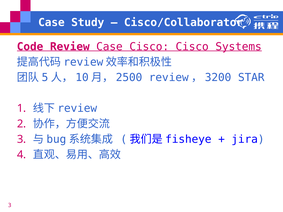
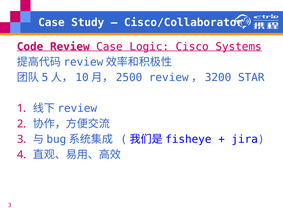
Case Cisco: Cisco -> Logic (149, 47)
